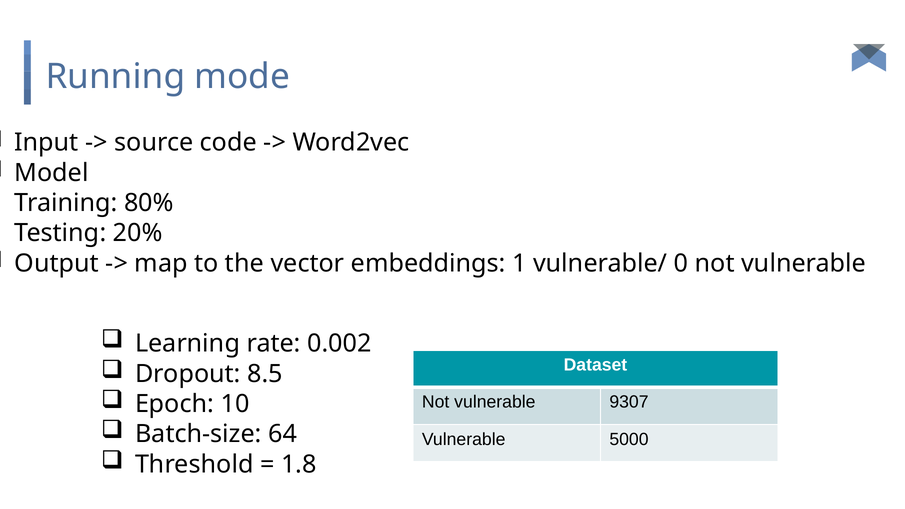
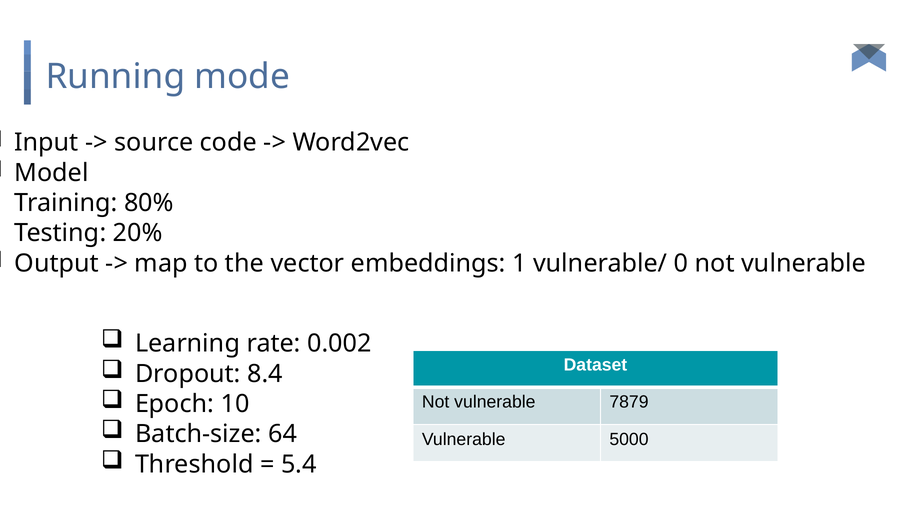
8.5: 8.5 -> 8.4 (265, 374)
9307: 9307 -> 7879 (629, 402)
1.8: 1.8 -> 5.4 (299, 464)
